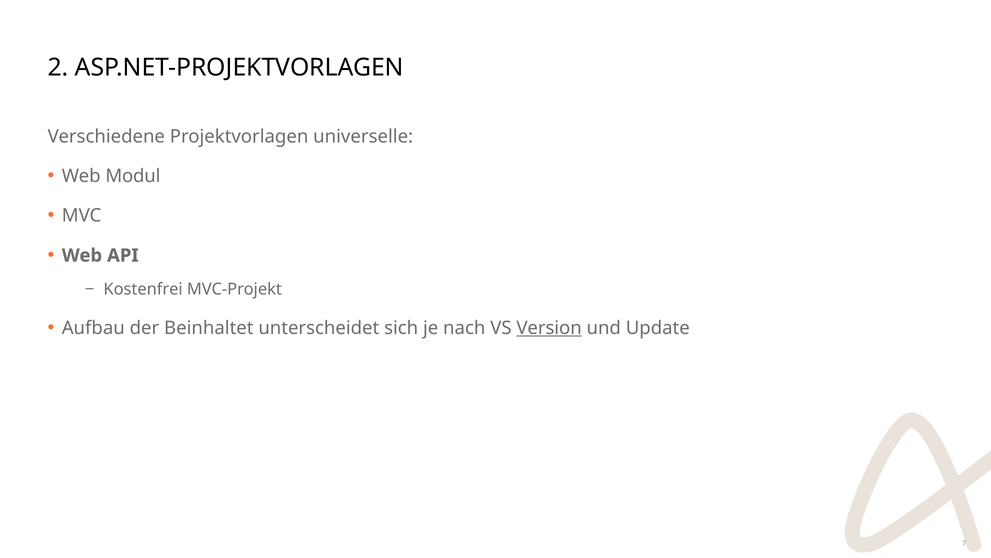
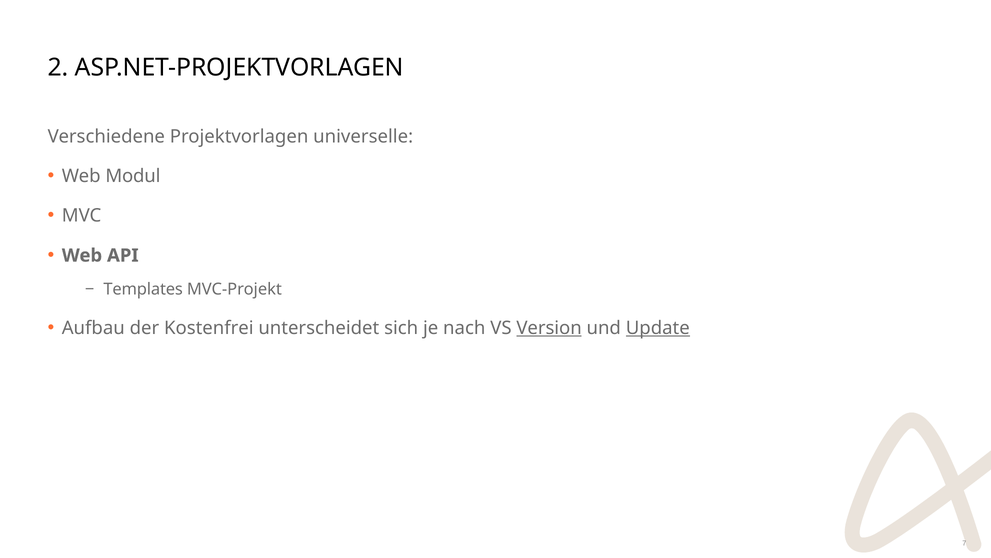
Kostenfrei: Kostenfrei -> Templates (143, 289)
Beinhaltet: Beinhaltet -> Kostenfrei (209, 328)
Update underline: none -> present (658, 328)
